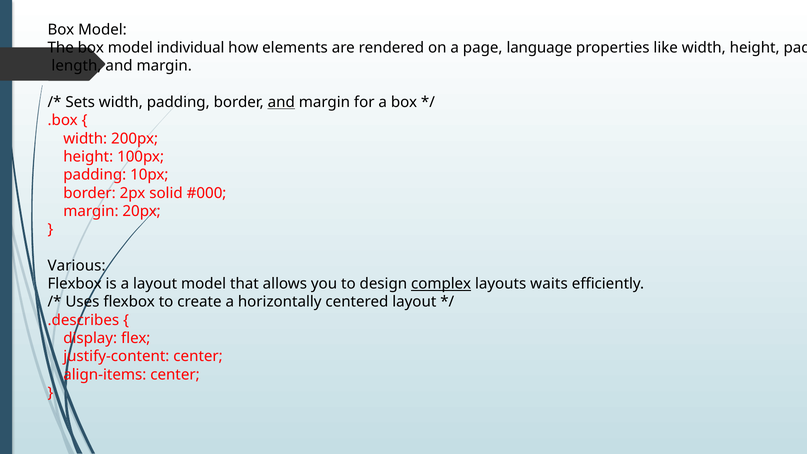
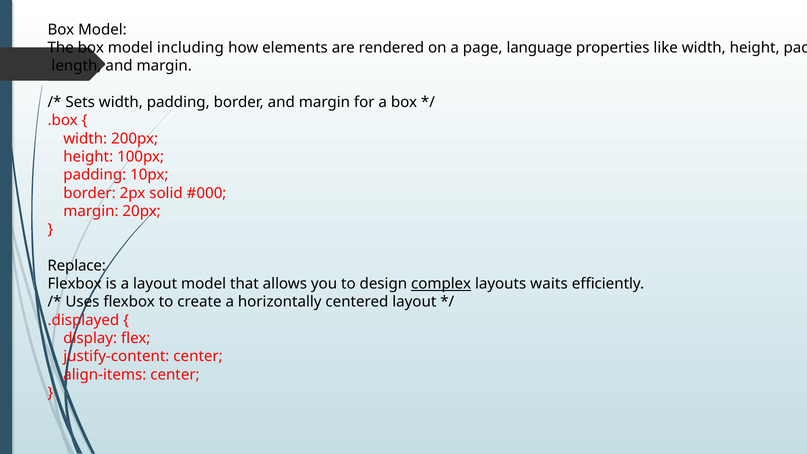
individual: individual -> including (190, 48)
and underline: present -> none (281, 102)
Various: Various -> Replace (77, 266)
.describes: .describes -> .displayed (83, 320)
